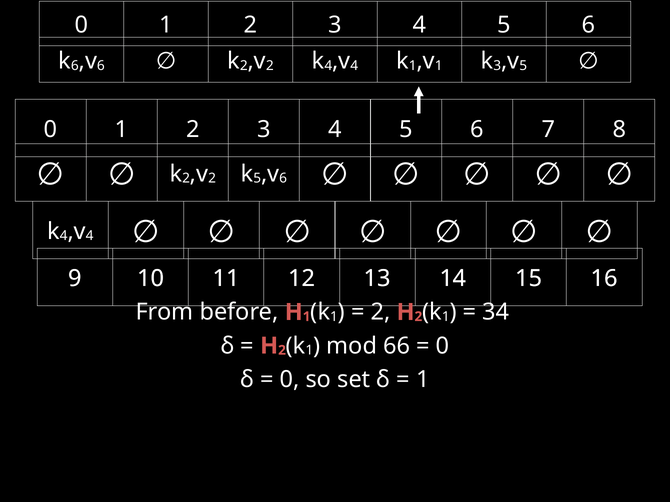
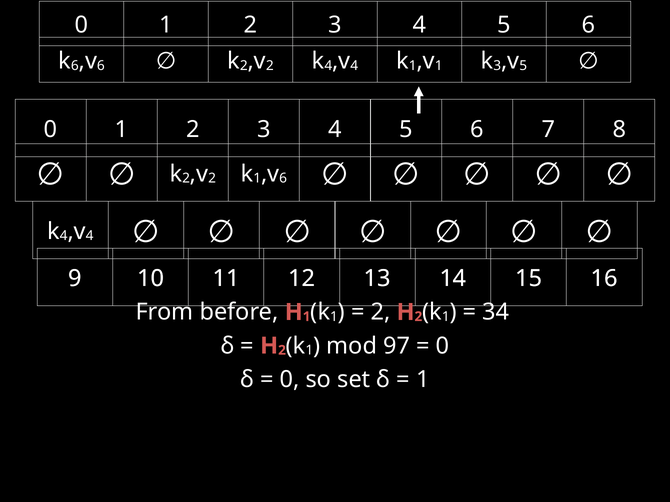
5: 5 -> 1 (257, 179)
66: 66 -> 97 (397, 346)
